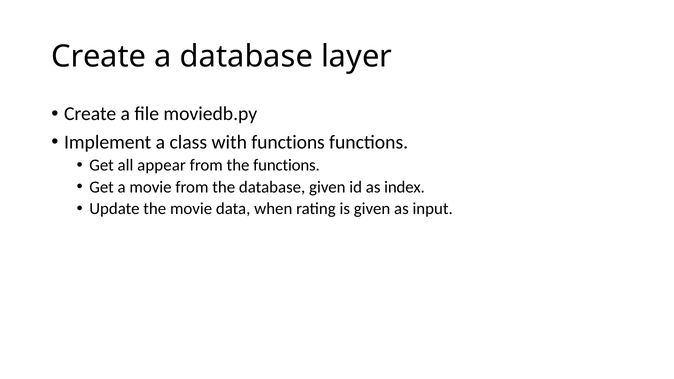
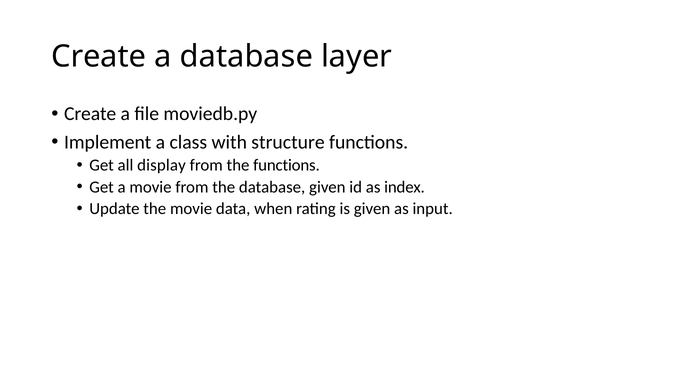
with functions: functions -> structure (288, 142)
appear: appear -> display (161, 165)
